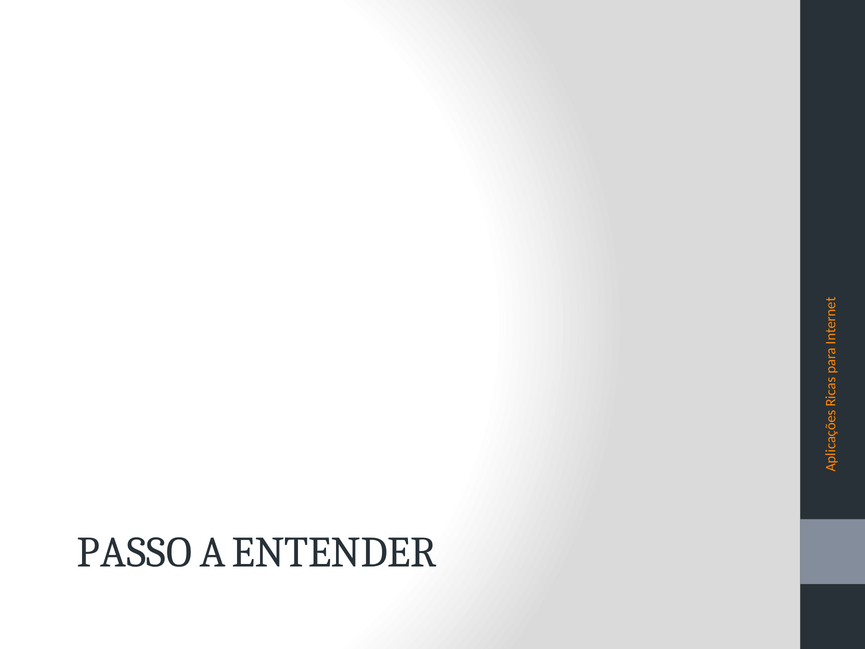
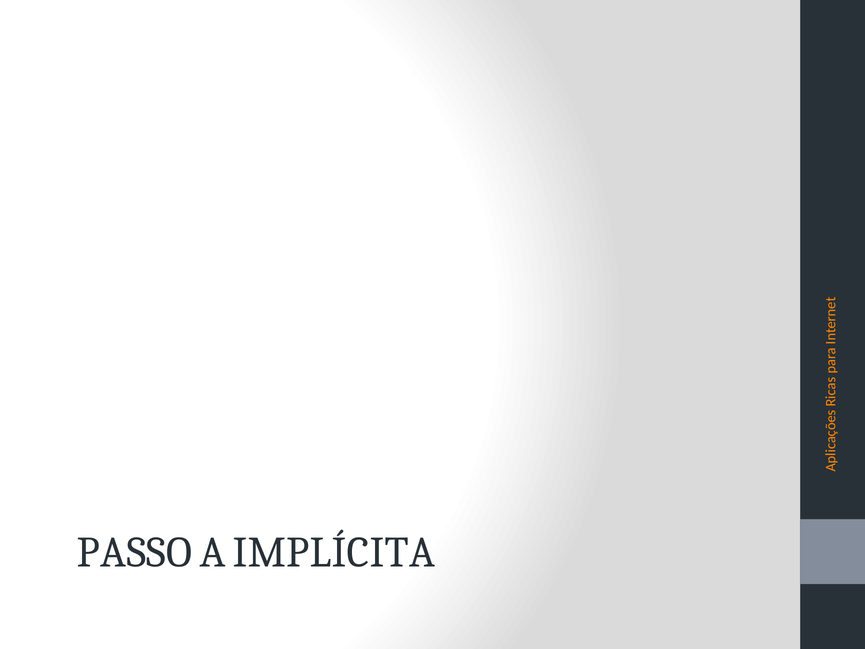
ENTENDER: ENTENDER -> IMPLÍCITA (334, 552)
